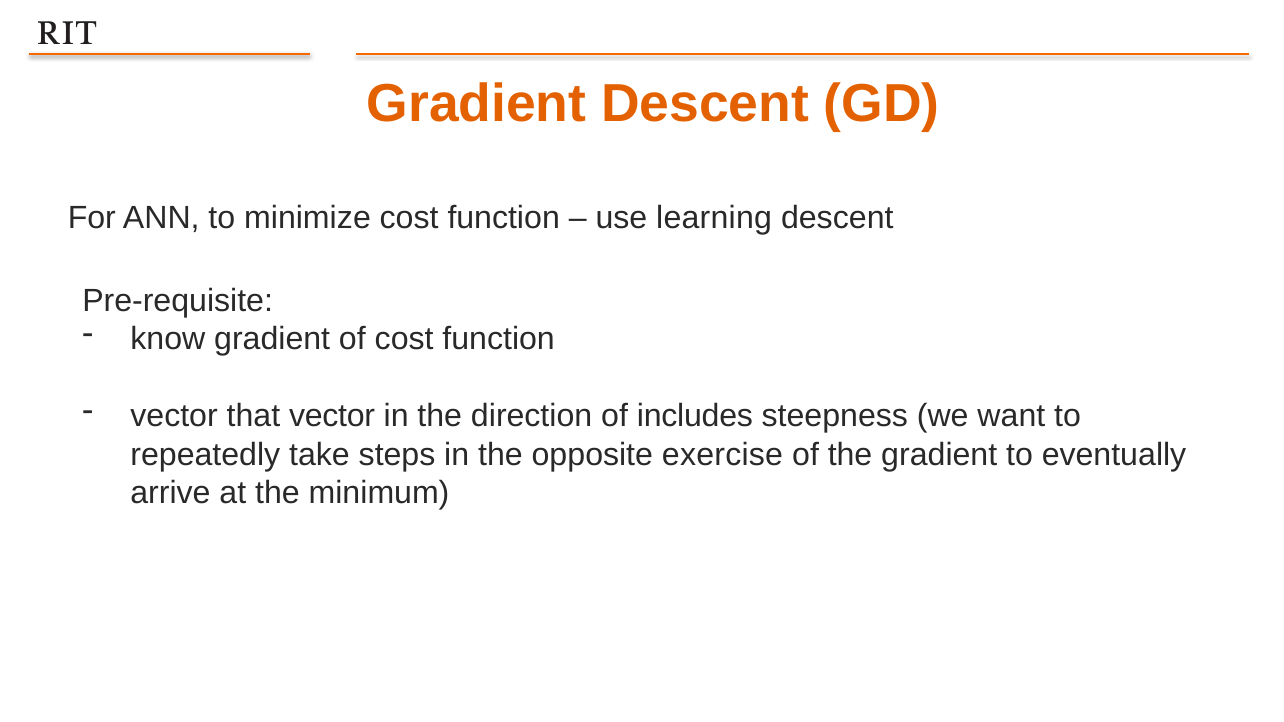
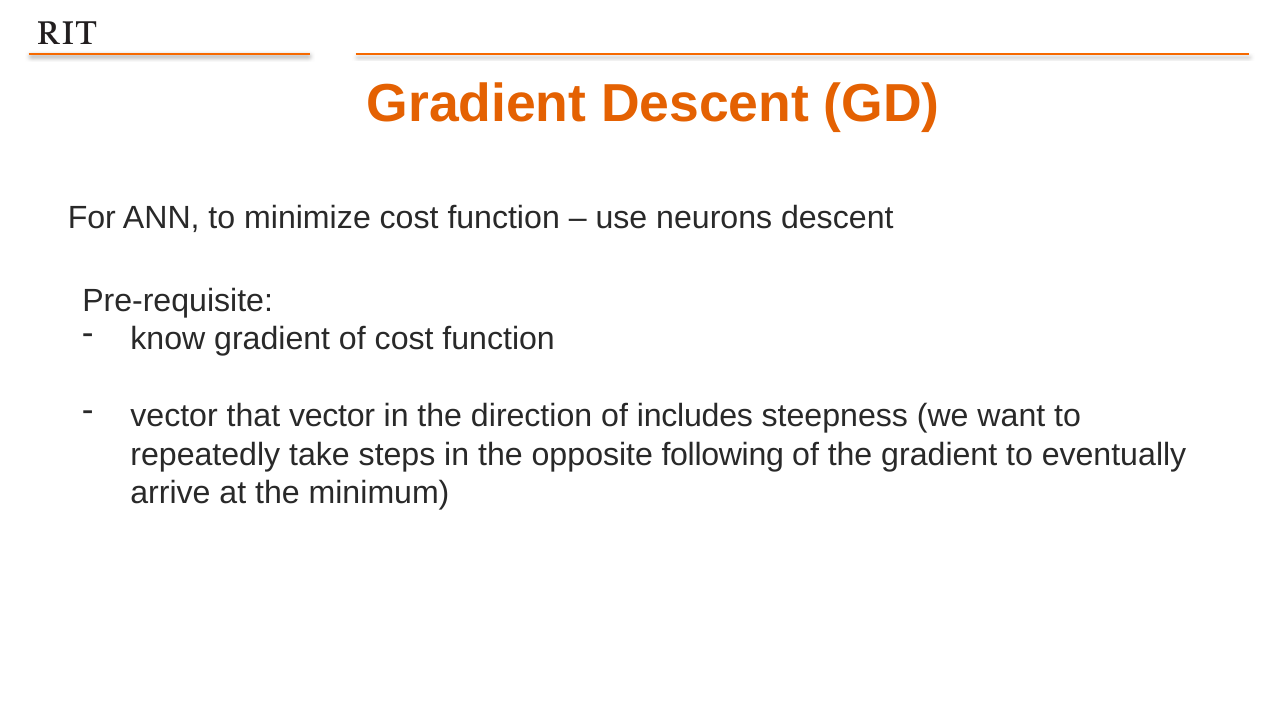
learning: learning -> neurons (714, 218)
exercise: exercise -> following (723, 455)
